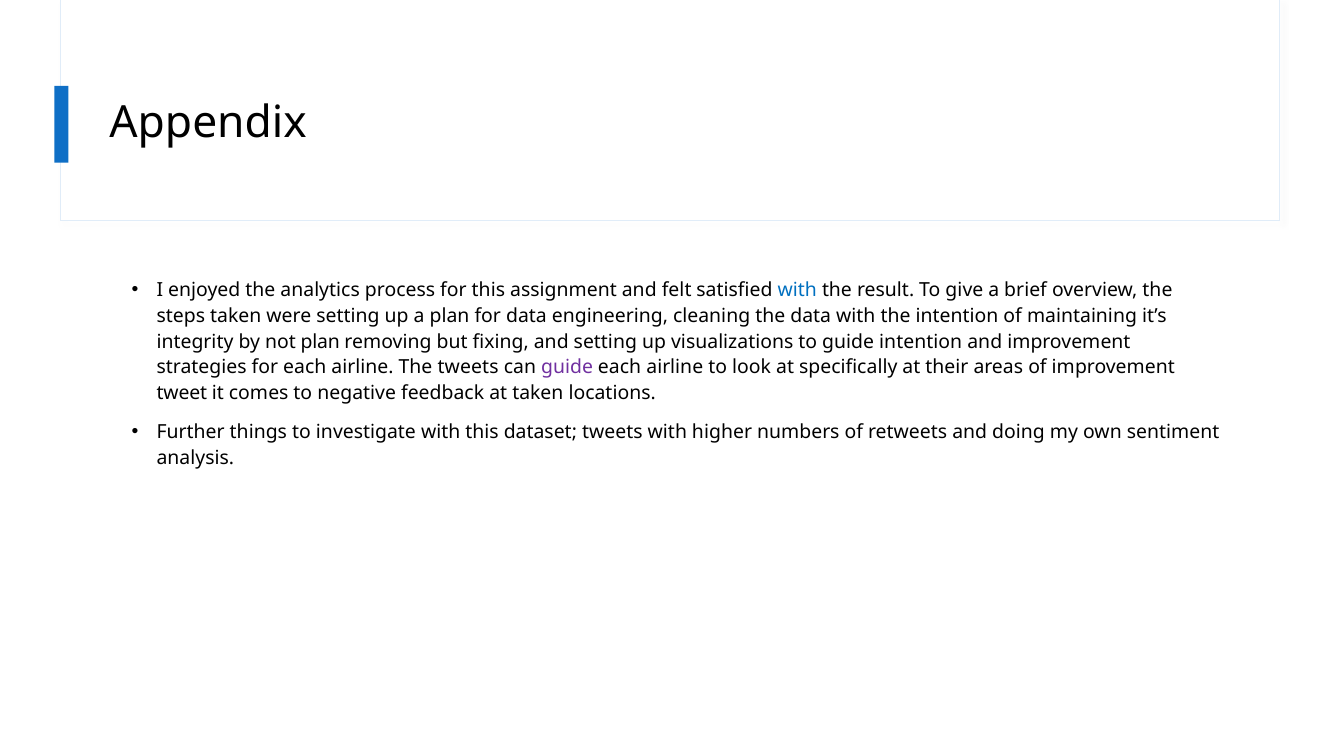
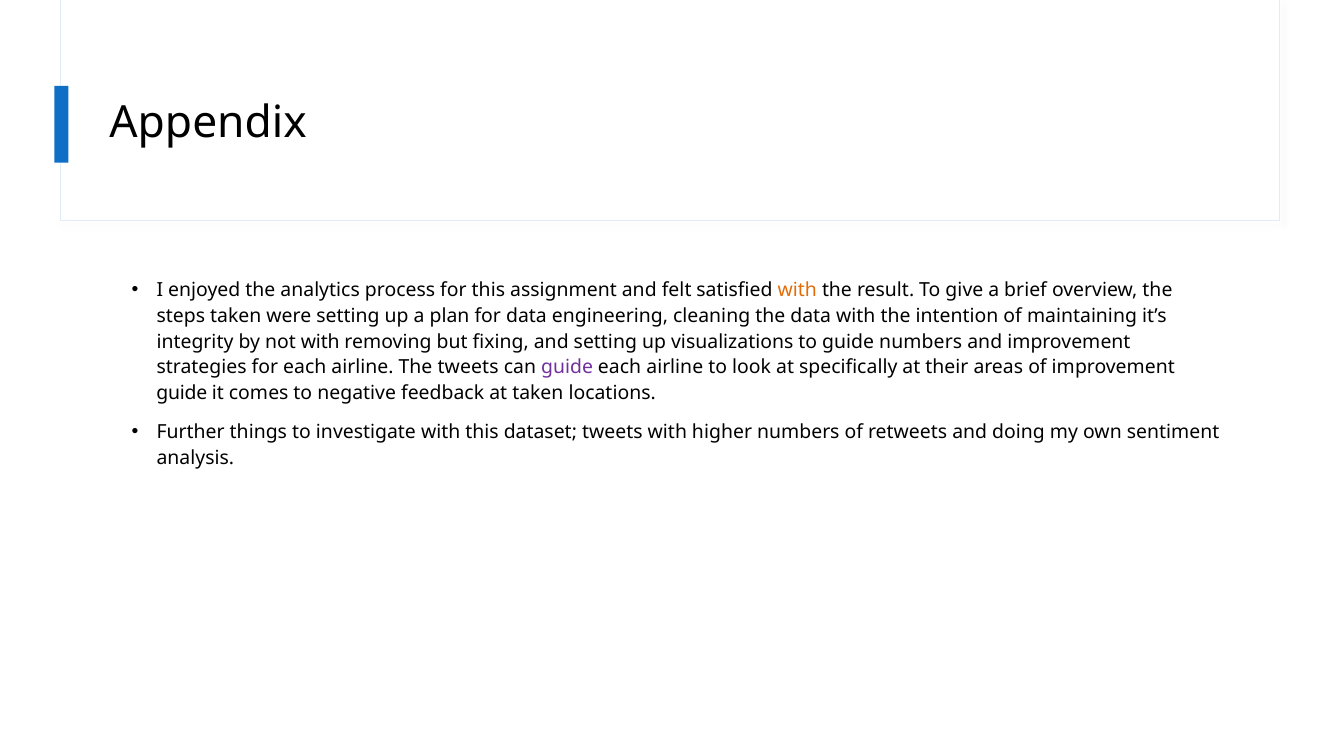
with colour: blue -> orange (797, 291)
not plan: plan -> with (320, 342)
guide intention: intention -> numbers (921, 342)
tweet: tweet -> guide (182, 393)
